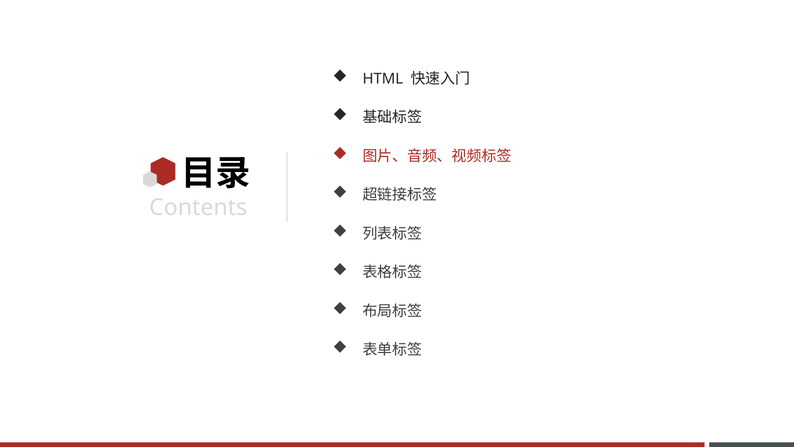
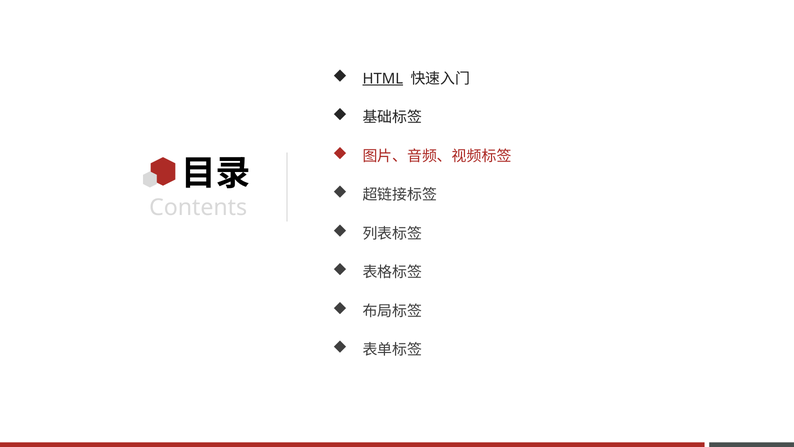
HTML underline: none -> present (383, 79)
